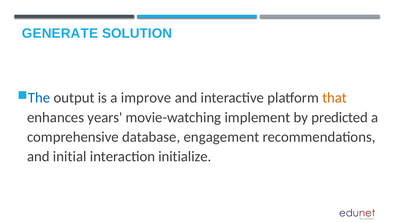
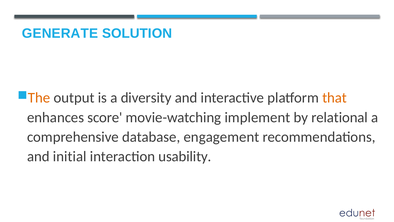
The colour: blue -> orange (39, 98)
improve: improve -> diversity (146, 98)
years: years -> score (105, 117)
predicted: predicted -> relational (340, 117)
initialize: initialize -> usability (185, 156)
